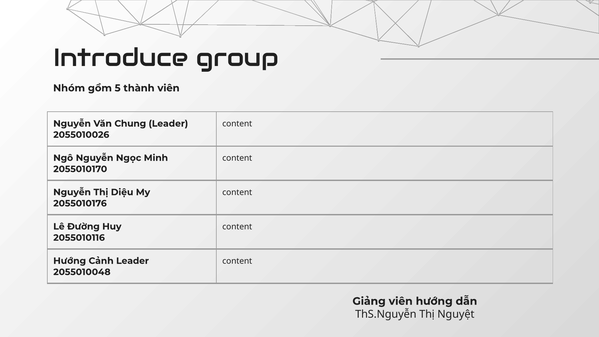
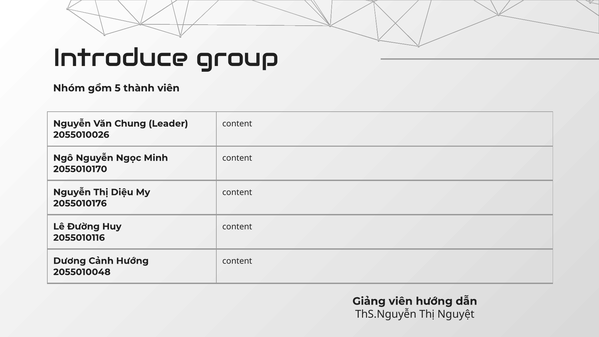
Hướng: Hướng -> Dương (70, 261)
Cảnh Leader: Leader -> Hướng (132, 261)
